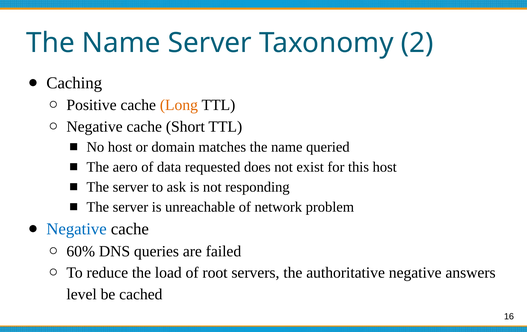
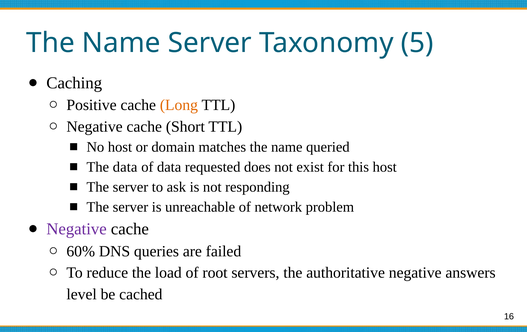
2: 2 -> 5 (417, 43)
The aero: aero -> data (125, 167)
Negative colour: blue -> purple (77, 229)
